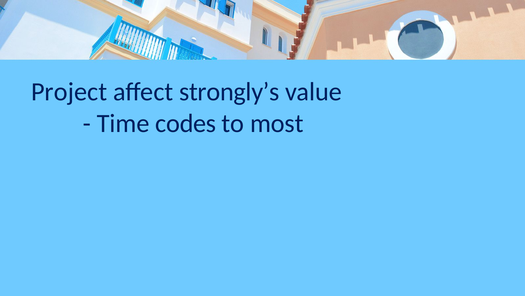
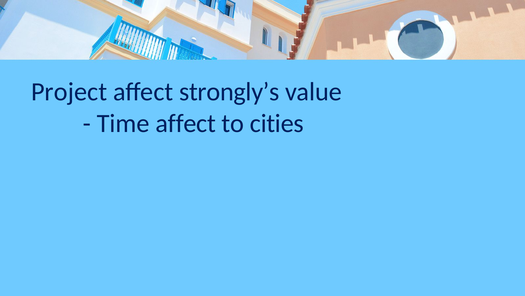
Time codes: codes -> affect (186, 123)
most: most -> cities (277, 123)
